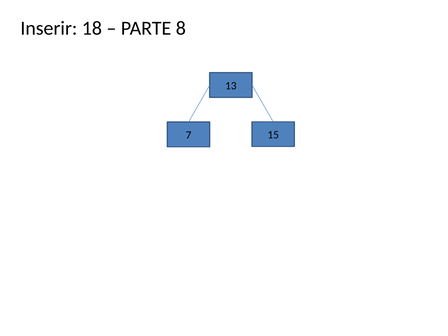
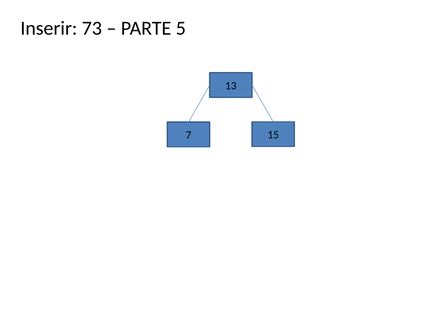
18: 18 -> 73 (92, 28)
8: 8 -> 5 (181, 28)
